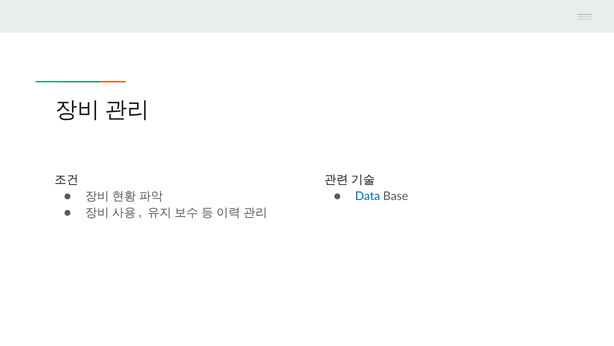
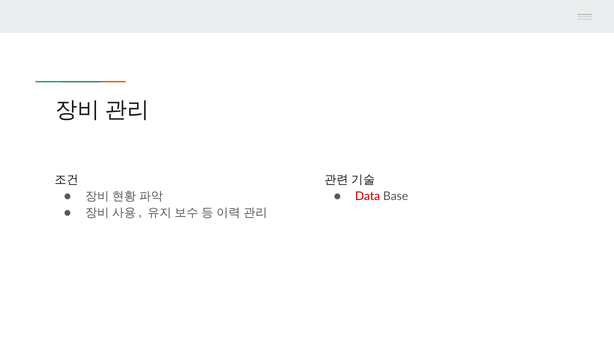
Data colour: blue -> red (368, 196)
